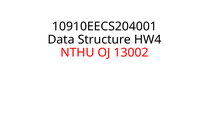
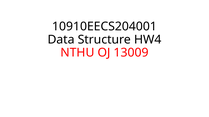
13002: 13002 -> 13009 (131, 53)
